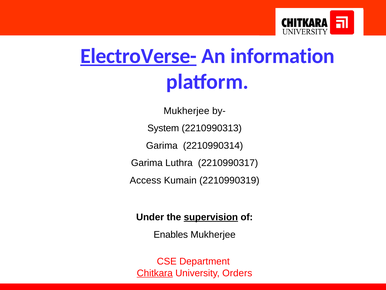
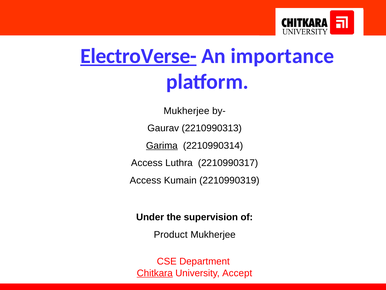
information: information -> importance (282, 56)
System: System -> Gaurav (163, 128)
Garima underline: none -> present (162, 145)
Garima: Garima -> Access (147, 163)
supervision underline: present -> none (211, 217)
Enables: Enables -> Product (171, 234)
Orders: Orders -> Accept (237, 273)
